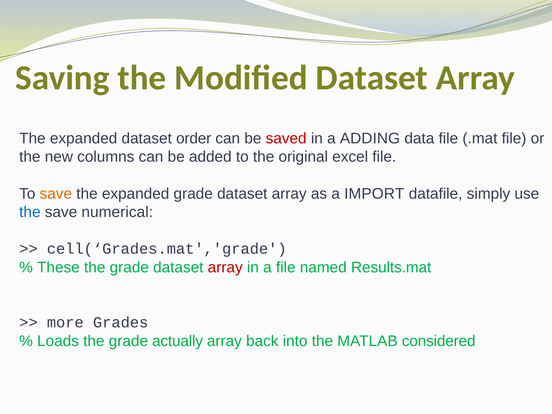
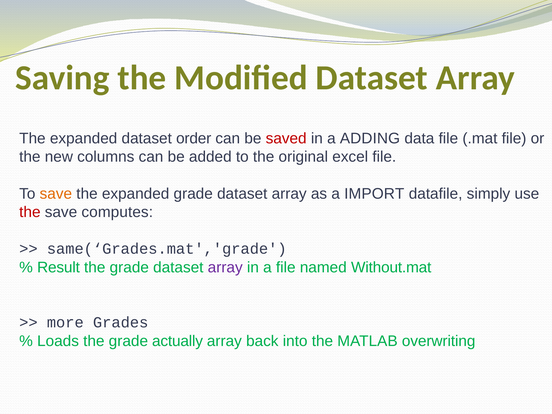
the colour: blue -> red (30, 212)
numerical: numerical -> computes (117, 212)
cell(‘Grades.mat','grade: cell(‘Grades.mat','grade -> same(‘Grades.mat','grade (167, 249)
These: These -> Result (59, 267)
array colour: red -> purple (225, 267)
Results.mat: Results.mat -> Without.mat (391, 267)
considered: considered -> overwriting (439, 341)
